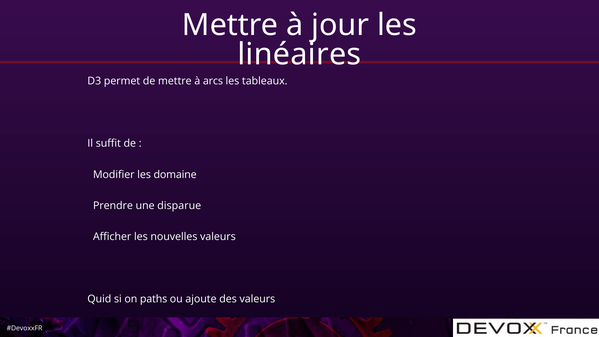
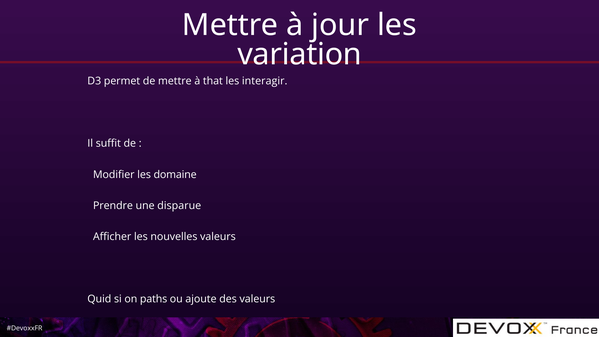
linéaires: linéaires -> variation (300, 54)
arcs: arcs -> that (213, 81)
tableaux: tableaux -> interagir (265, 81)
